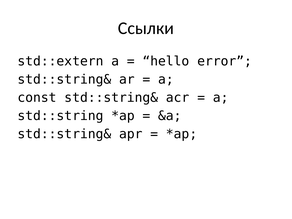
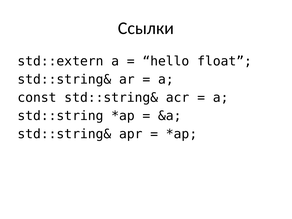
error: error -> float (225, 61)
